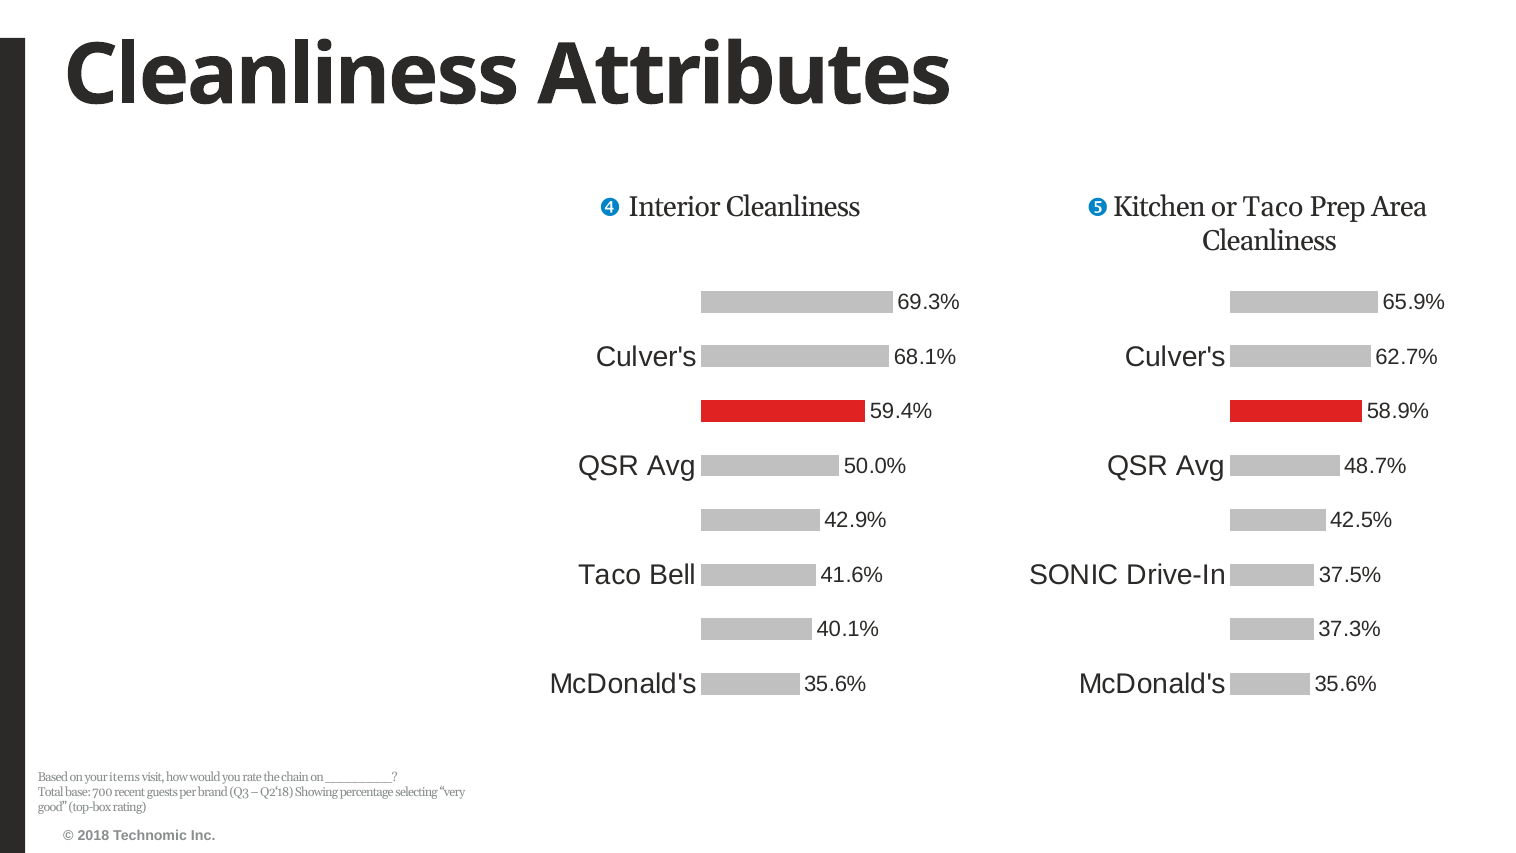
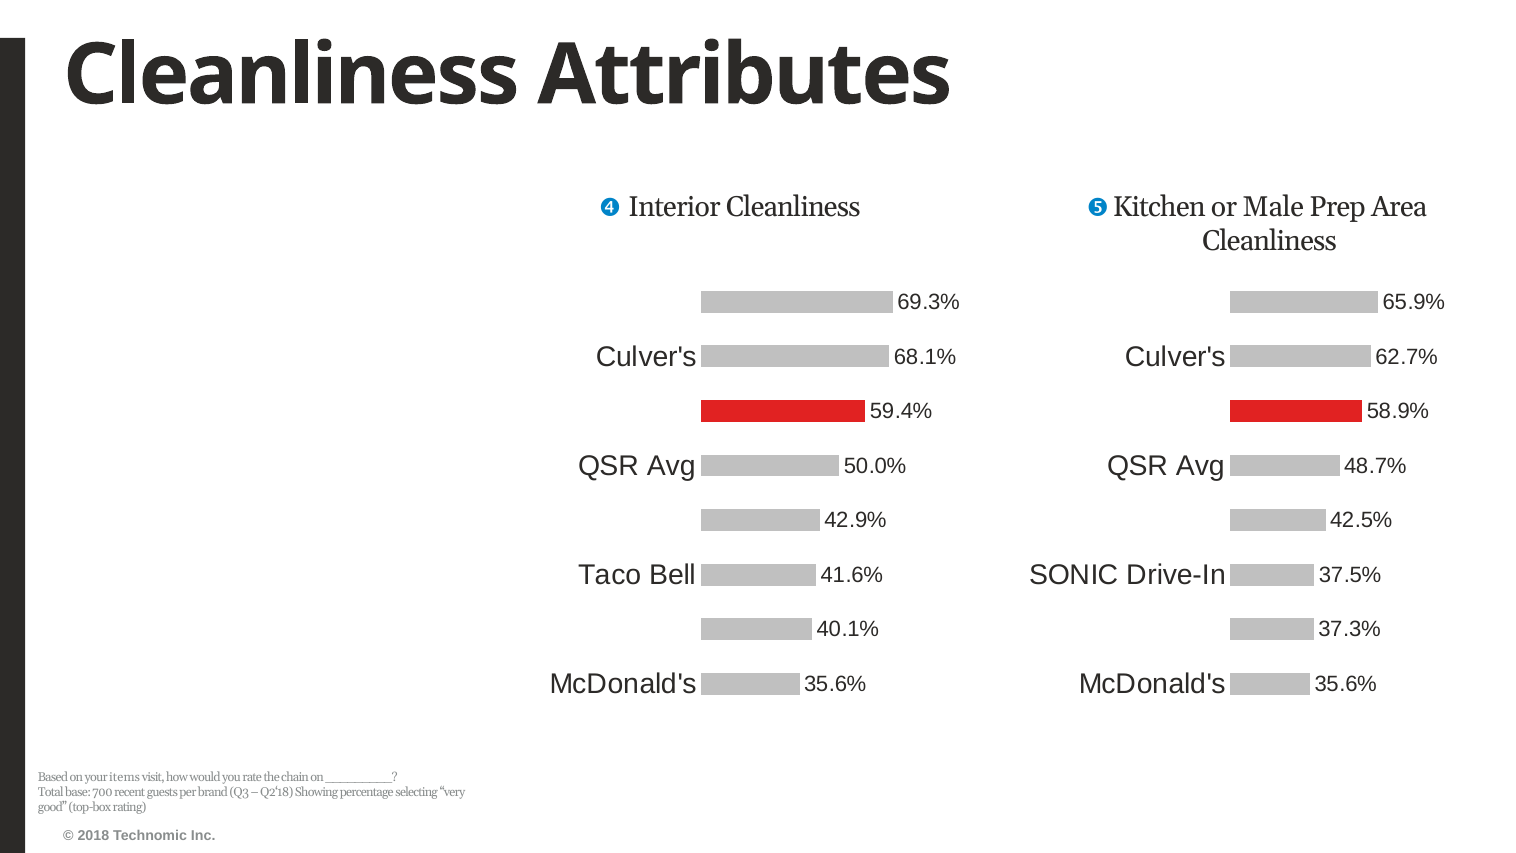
or Taco: Taco -> Male (1273, 207)
